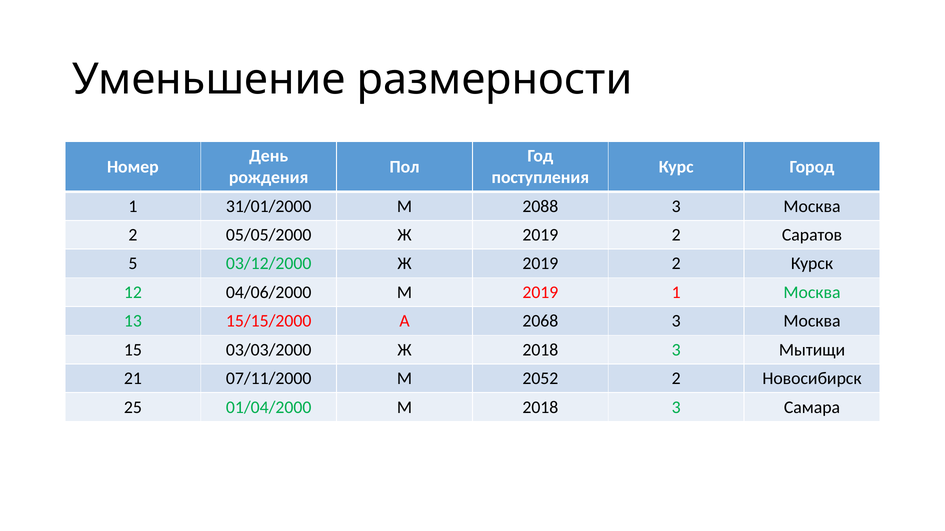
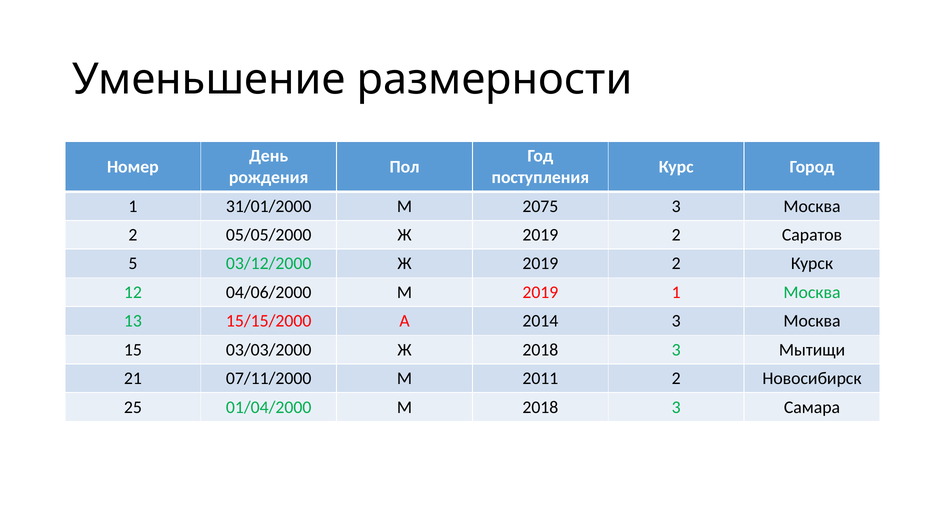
2088: 2088 -> 2075 (540, 206)
2068: 2068 -> 2014 (540, 321)
2052: 2052 -> 2011 (540, 379)
